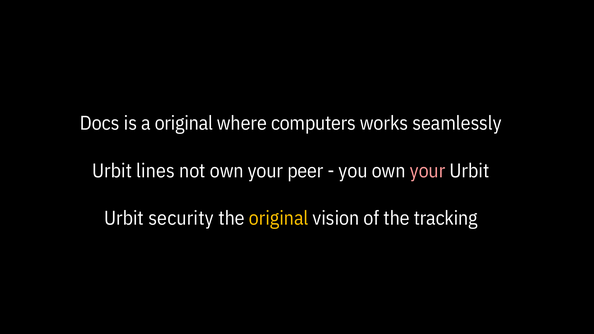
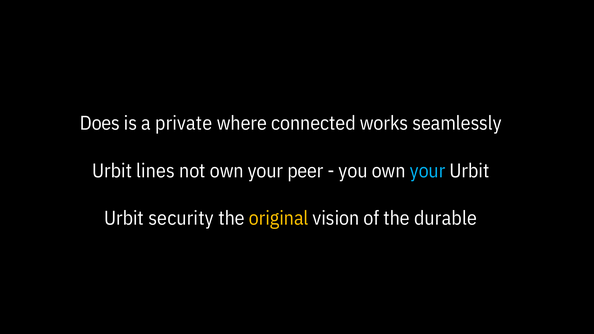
Docs: Docs -> Does (100, 123)
a original: original -> private (184, 123)
computers: computers -> connected (313, 123)
your colour: pink -> light blue (428, 171)
tracking: tracking -> durable (445, 218)
